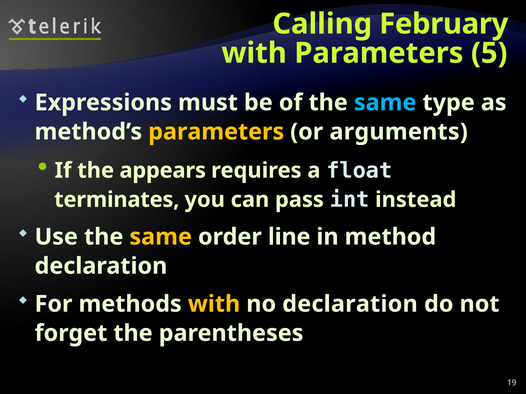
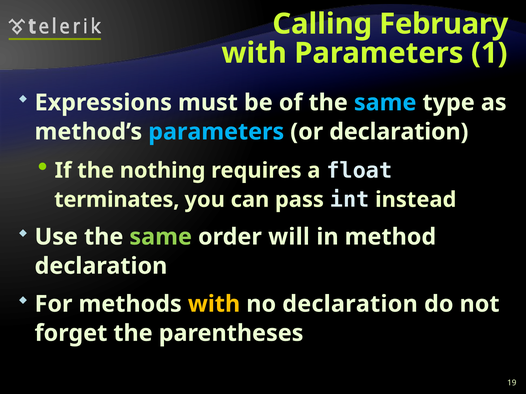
5: 5 -> 1 (489, 53)
parameters colour: yellow -> light blue (216, 132)
or arguments: arguments -> declaration (399, 132)
appears: appears -> nothing (163, 171)
same colour: yellow -> light green (161, 237)
line: line -> will (289, 237)
